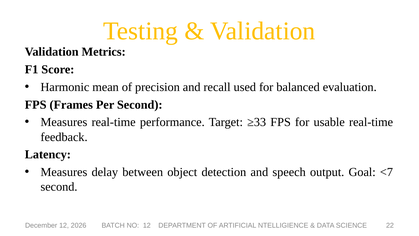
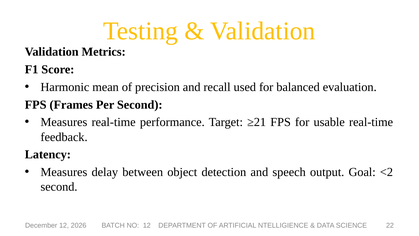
≥33: ≥33 -> ≥21 (257, 122)
<7: <7 -> <2 (386, 172)
